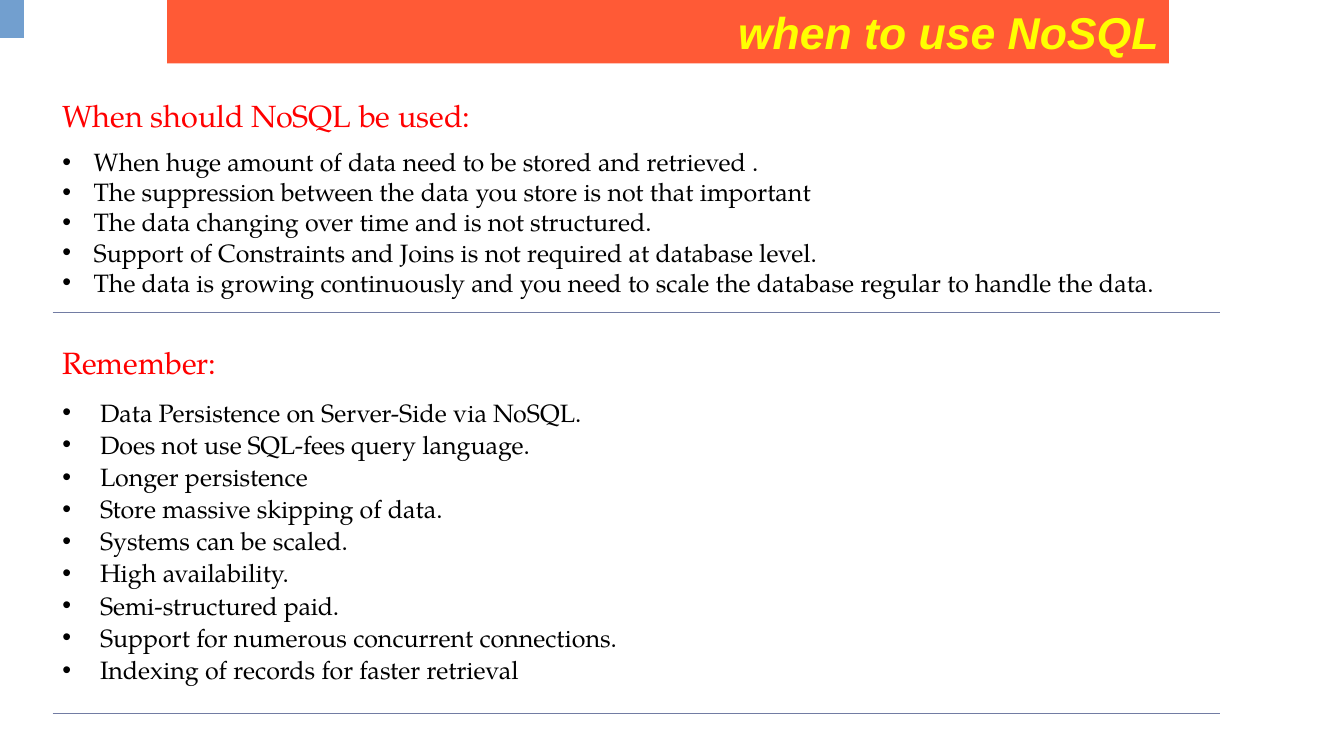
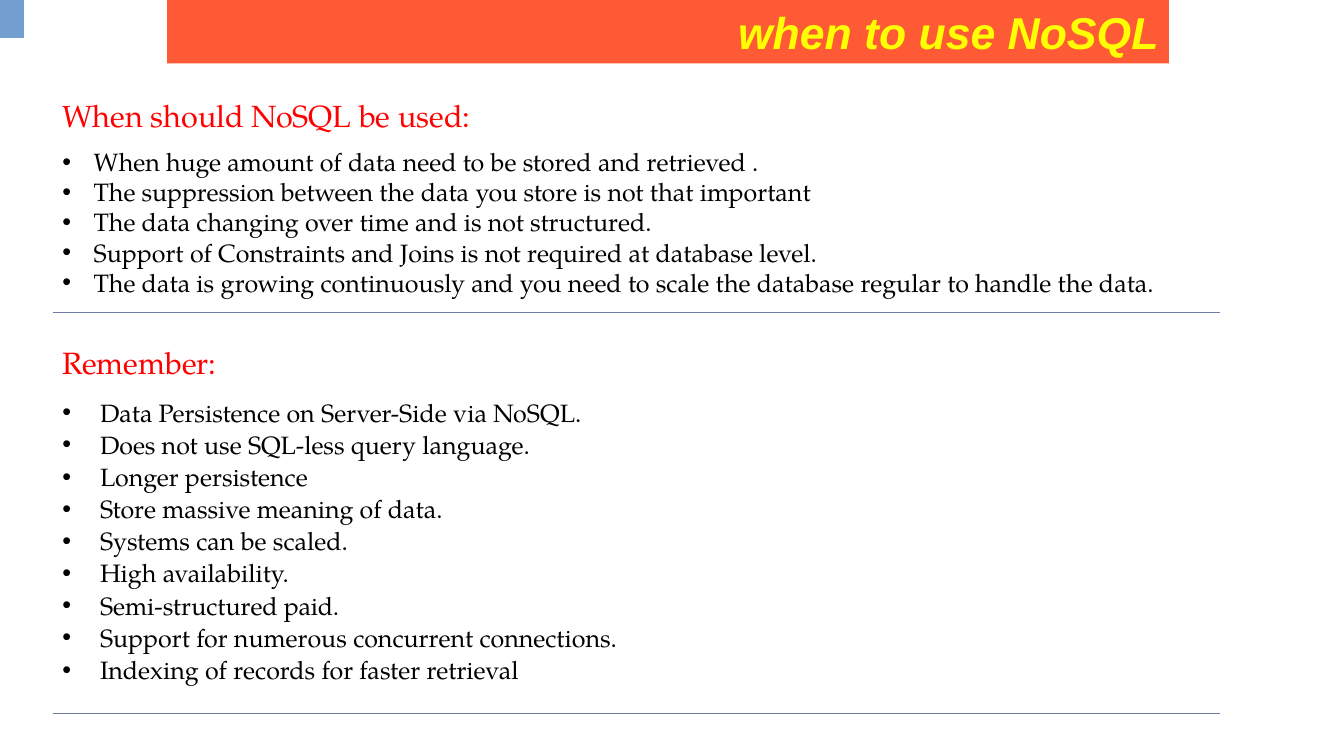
SQL-fees: SQL-fees -> SQL-less (296, 446)
skipping: skipping -> meaning (305, 510)
